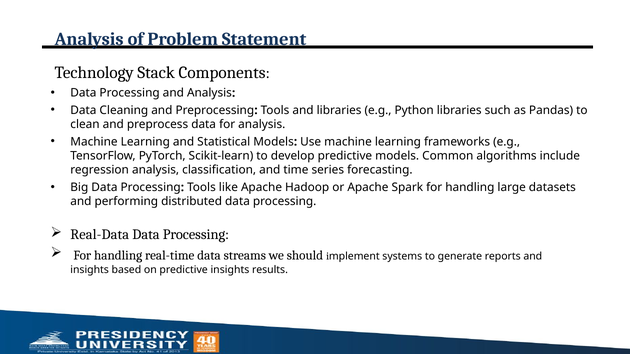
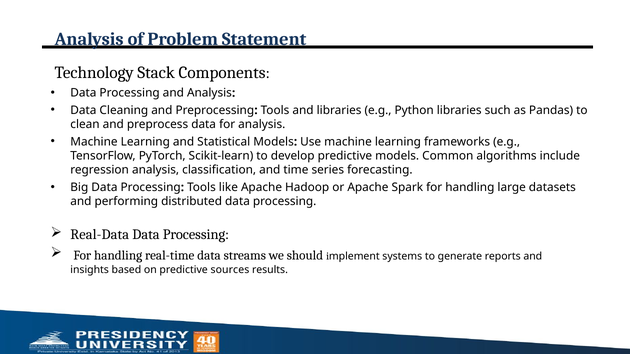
predictive insights: insights -> sources (230, 270)
